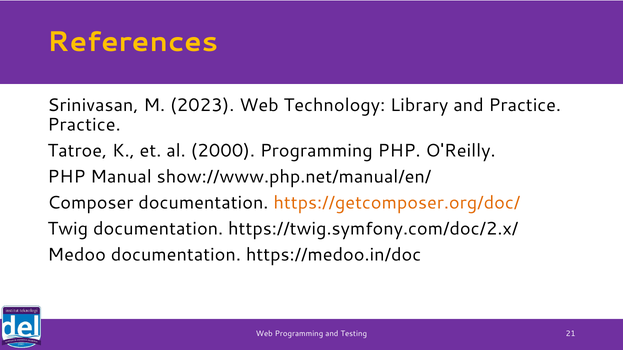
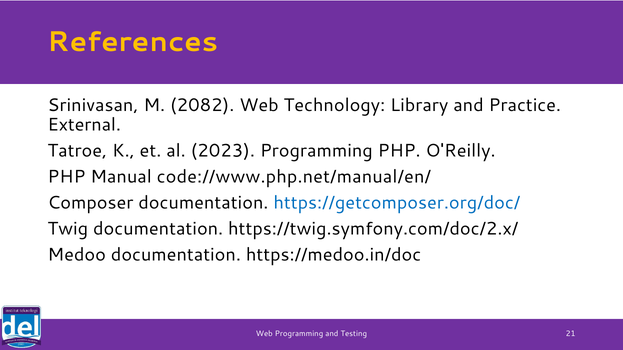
2023: 2023 -> 2082 (202, 105)
Practice: Practice -> External (84, 125)
2000: 2000 -> 2023 (223, 151)
show://www.php.net/manual/en/: show://www.php.net/manual/en/ -> code://www.php.net/manual/en/ (294, 177)
https://getcomposer.org/doc/ colour: orange -> blue (397, 203)
